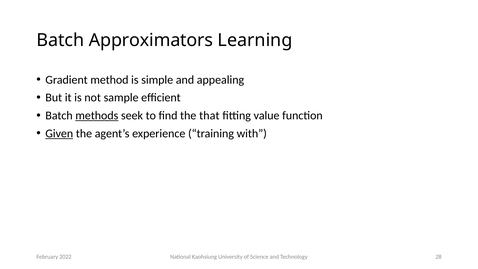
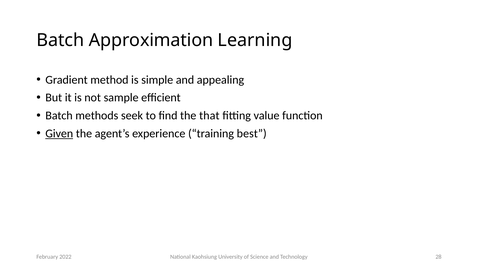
Approximators: Approximators -> Approximation (151, 40)
methods underline: present -> none (97, 116)
with: with -> best (252, 133)
